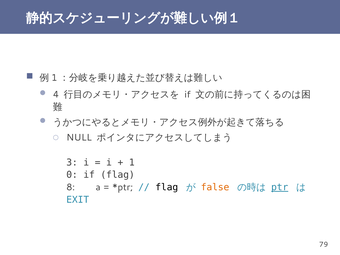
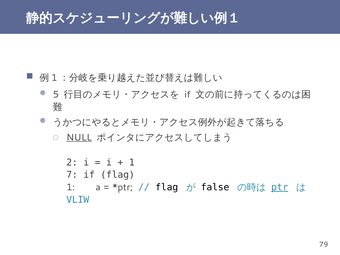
4: 4 -> 5 (56, 94)
NULL underline: none -> present (79, 137)
3: 3 -> 2 (72, 162)
0: 0 -> 7 (72, 175)
8: 8 -> 1 (71, 187)
false colour: orange -> black (215, 187)
EXIT: EXIT -> VLIW (78, 200)
